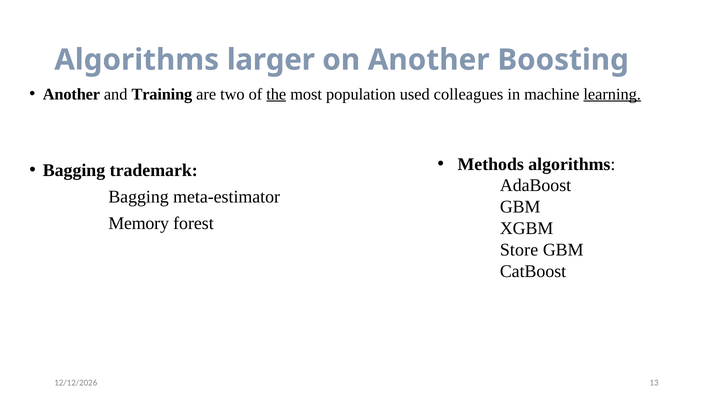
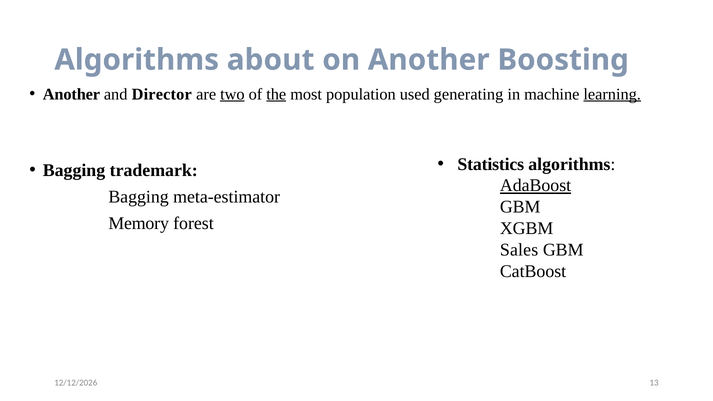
larger: larger -> about (271, 60)
Training: Training -> Director (162, 94)
two underline: none -> present (232, 94)
colleagues: colleagues -> generating (469, 94)
Methods: Methods -> Statistics (491, 164)
AdaBoost underline: none -> present (536, 186)
Store: Store -> Sales (519, 250)
